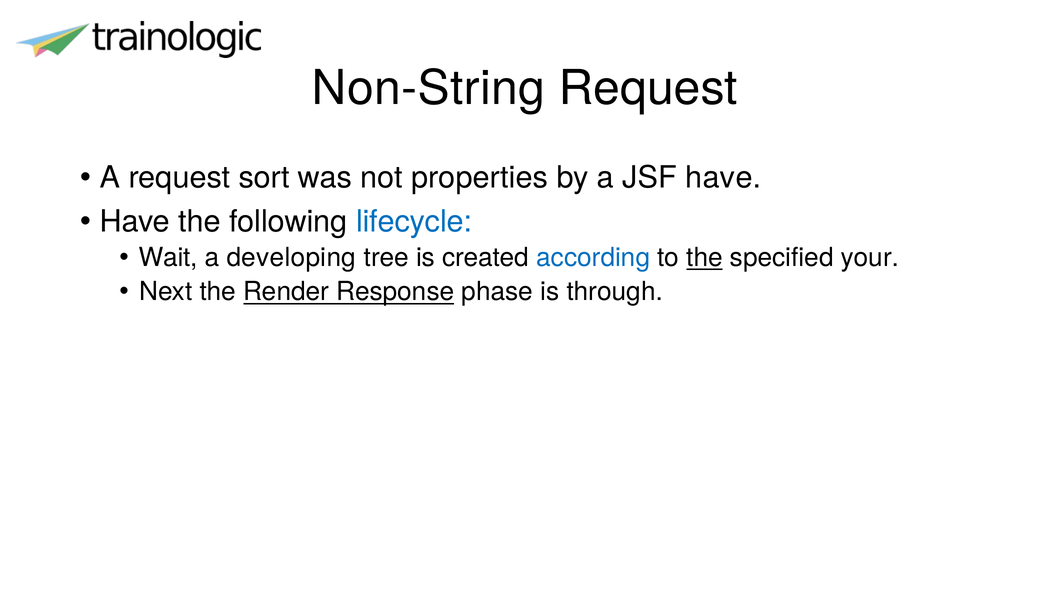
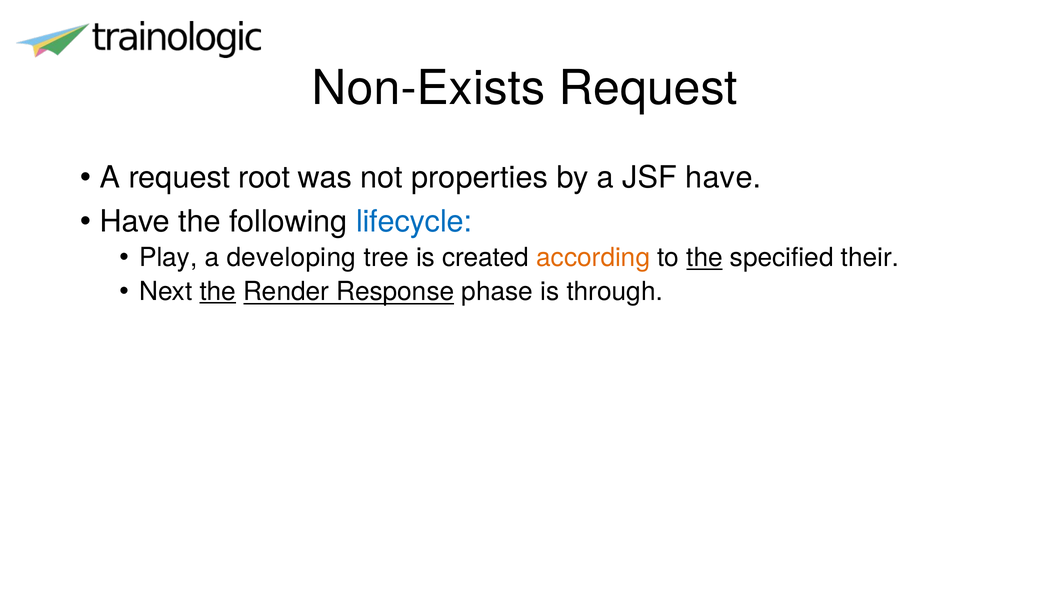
Non-String: Non-String -> Non-Exists (429, 88)
sort: sort -> root (264, 177)
Wait: Wait -> Play (168, 258)
according colour: blue -> orange (593, 258)
your: your -> their (870, 258)
the underline: none -> present (218, 291)
